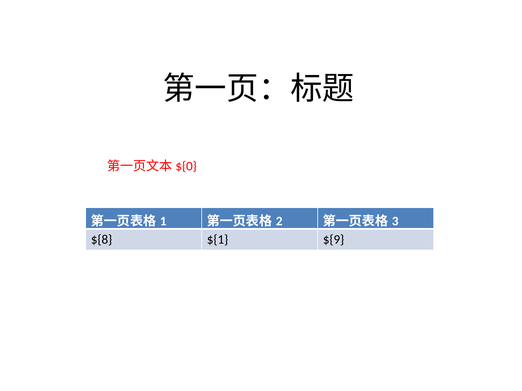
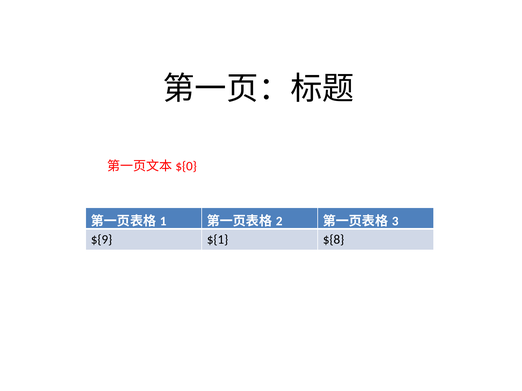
${8: ${8 -> ${9 (102, 240)
${9: ${9 -> ${8 (334, 240)
